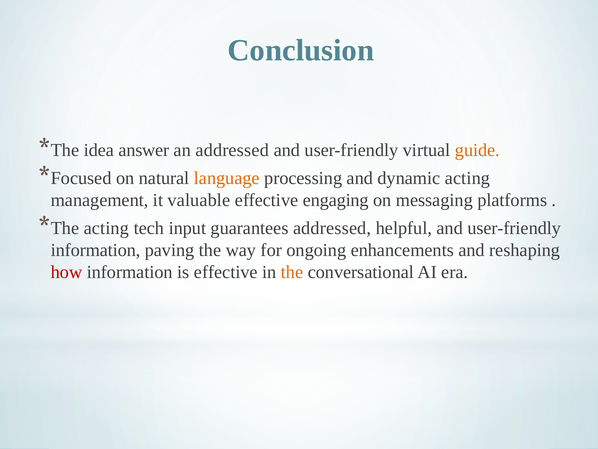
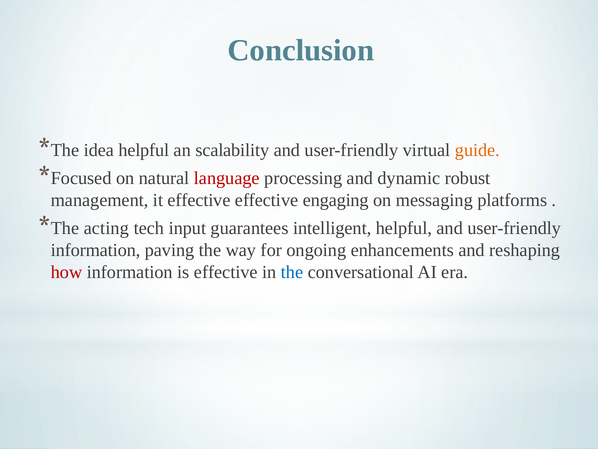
idea answer: answer -> helpful (144, 150)
an addressed: addressed -> scalability (232, 150)
language colour: orange -> red (227, 178)
dynamic acting: acting -> robust (468, 178)
it valuable: valuable -> effective (199, 200)
guarantees addressed: addressed -> intelligent (332, 228)
the colour: orange -> blue (292, 272)
